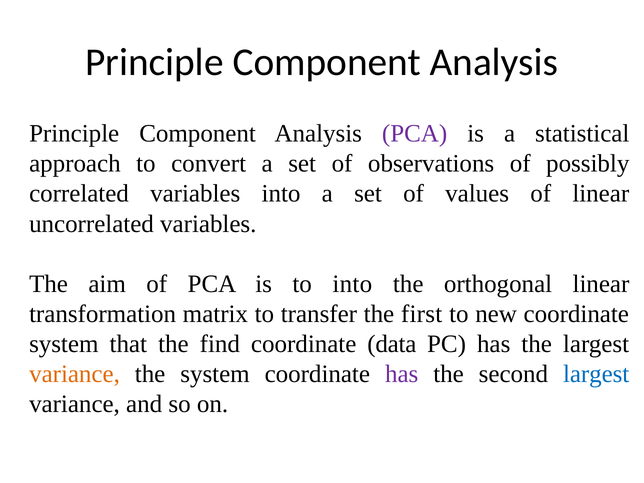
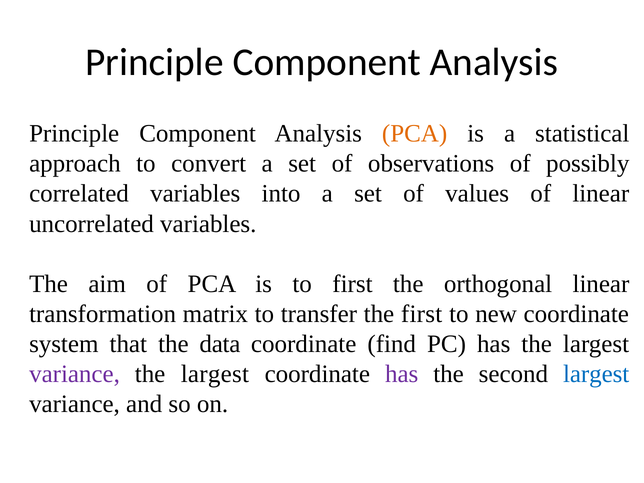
PCA colour: purple -> orange (415, 134)
to into: into -> first (352, 284)
find: find -> data (220, 344)
data: data -> find (392, 344)
variance colour: orange -> purple (75, 374)
system: system -> largest (215, 374)
